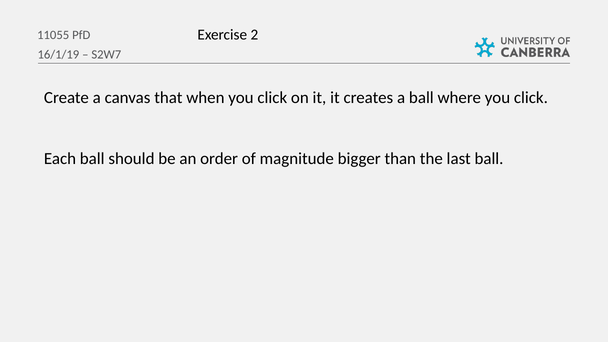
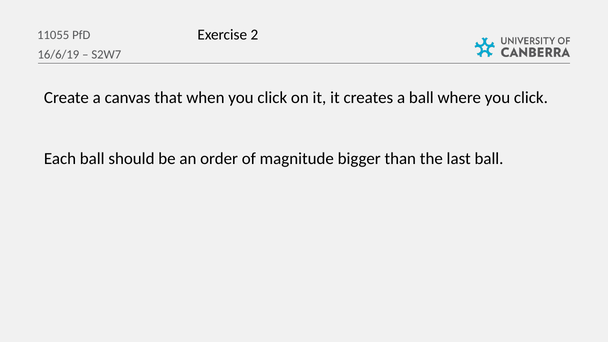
16/1/19: 16/1/19 -> 16/6/19 (58, 55)
